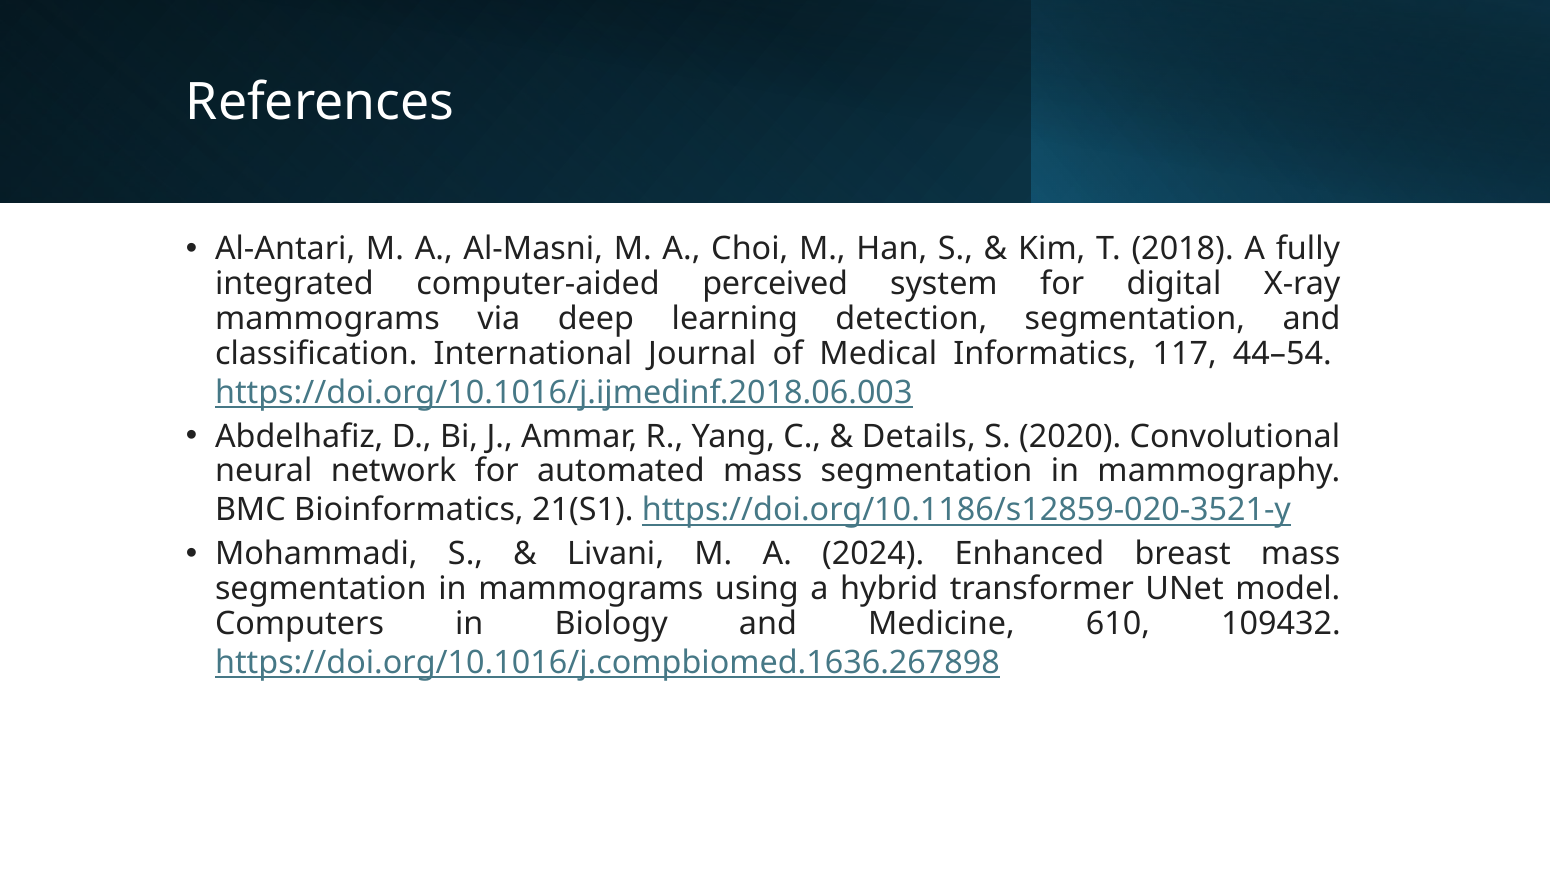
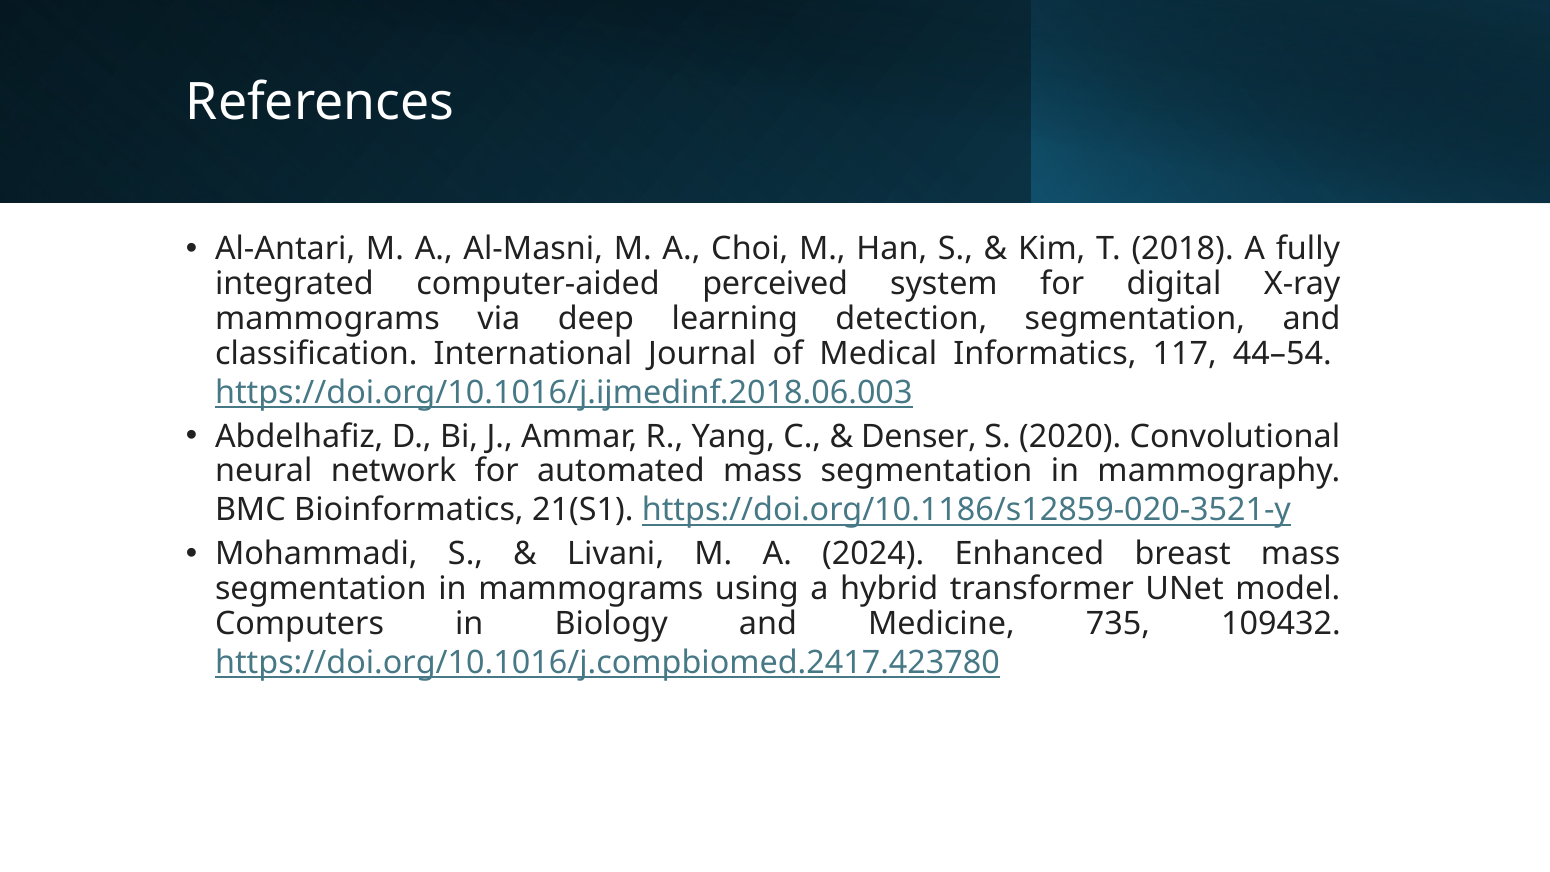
Details: Details -> Denser (919, 436)
610: 610 -> 735 (1118, 624)
https://doi.org/10.1016/j.compbiomed.1636.267898: https://doi.org/10.1016/j.compbiomed.1636.267898 -> https://doi.org/10.1016/j.compbiomed.2417.423780 (607, 662)
